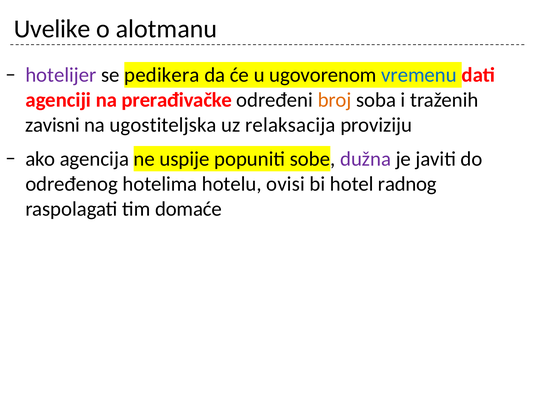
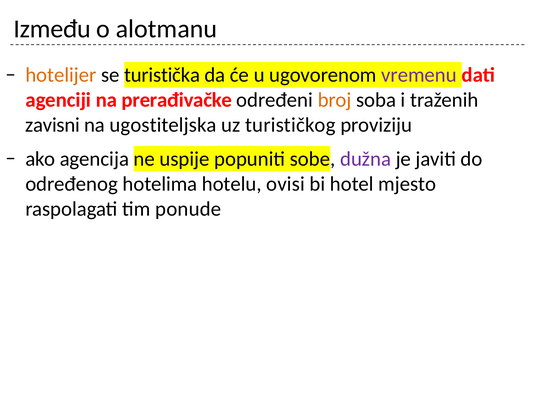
Uvelike: Uvelike -> Između (52, 29)
hotelijer colour: purple -> orange (61, 75)
pedikera: pedikera -> turistička (162, 75)
vremenu colour: blue -> purple (419, 75)
relaksacija: relaksacija -> turističkog (290, 125)
radnog: radnog -> mjesto (407, 184)
domaće: domaće -> ponude (188, 209)
